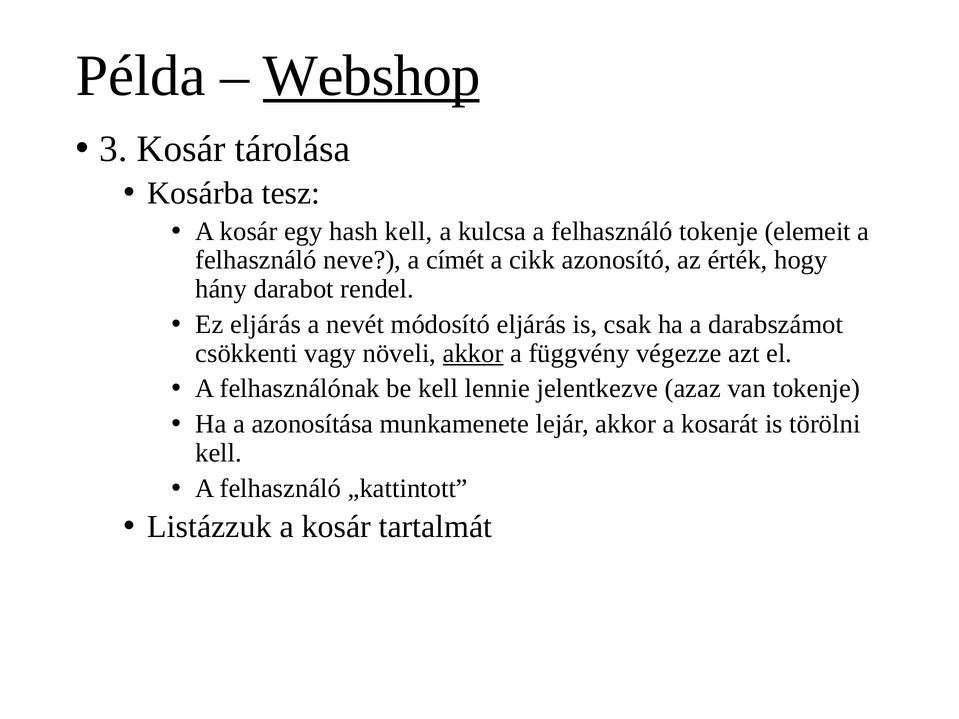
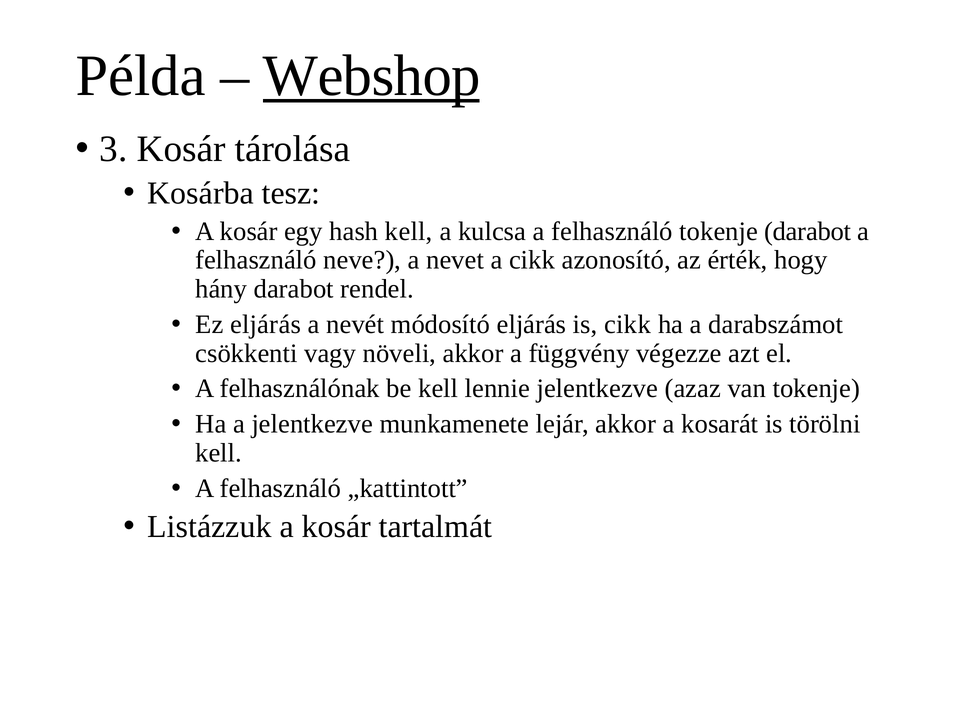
tokenje elemeit: elemeit -> darabot (808, 231)
címét: címét -> nevet (455, 260)
is csak: csak -> cikk (628, 325)
akkor underline: present -> none (473, 353)
a azonosítása: azonosítása -> jelentkezve (312, 424)
